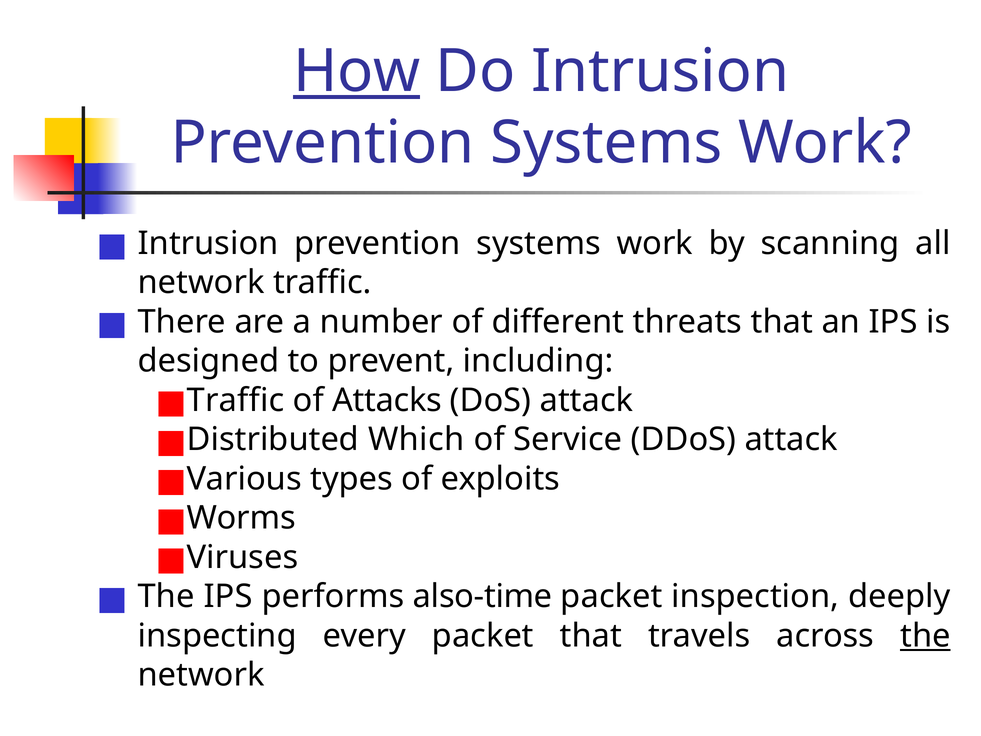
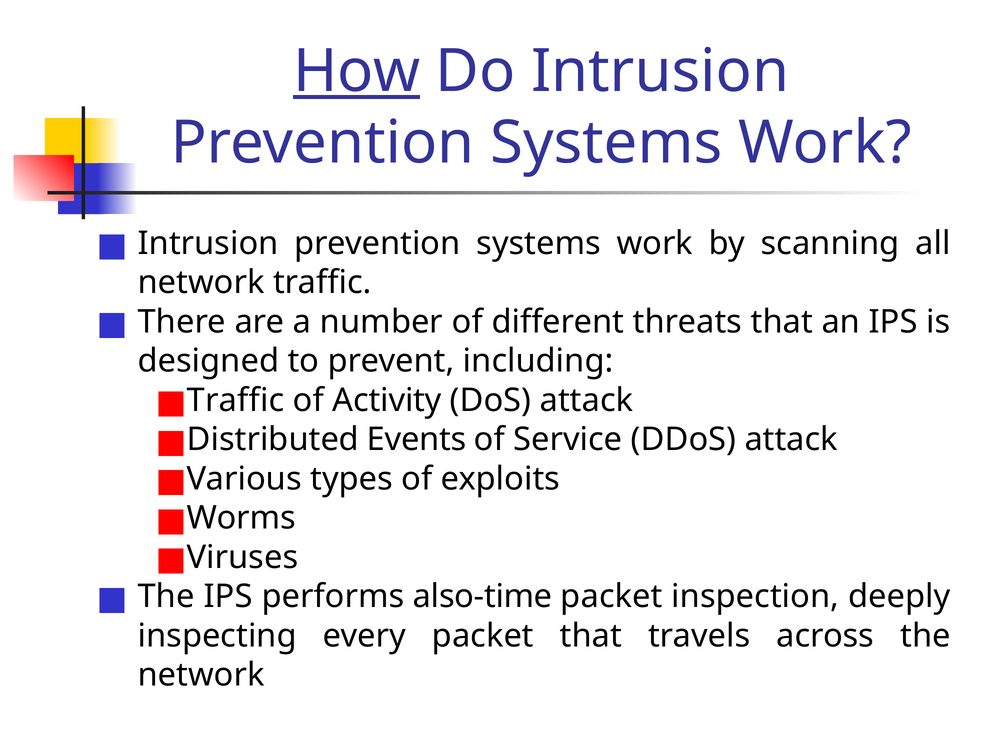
Attacks: Attacks -> Activity (387, 400)
Which: Which -> Events (417, 439)
the underline: present -> none (925, 636)
